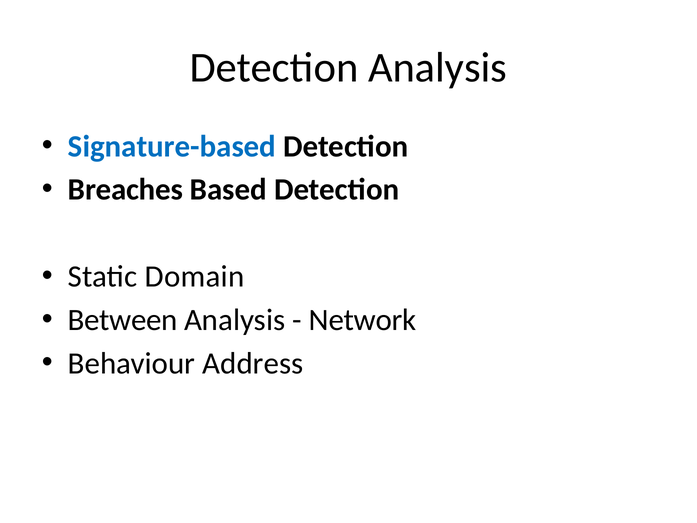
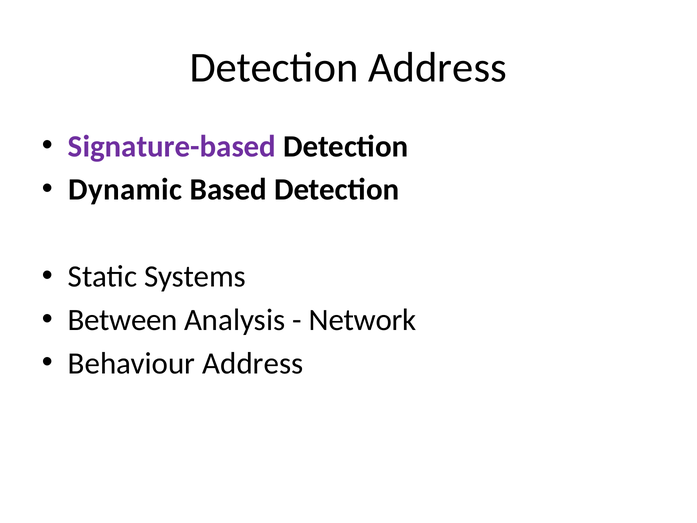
Detection Analysis: Analysis -> Address (437, 67)
Signature-based colour: blue -> purple (172, 146)
Breaches: Breaches -> Dynamic (125, 190)
Domain: Domain -> Systems (195, 276)
